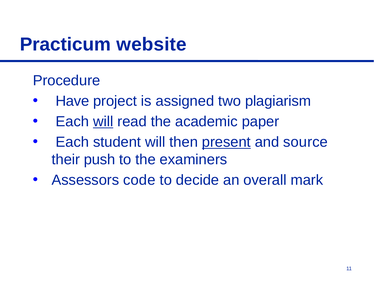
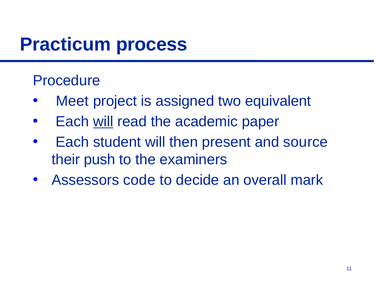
website: website -> process (152, 45)
Have: Have -> Meet (72, 101)
plagiarism: plagiarism -> equivalent (278, 101)
present underline: present -> none (226, 142)
